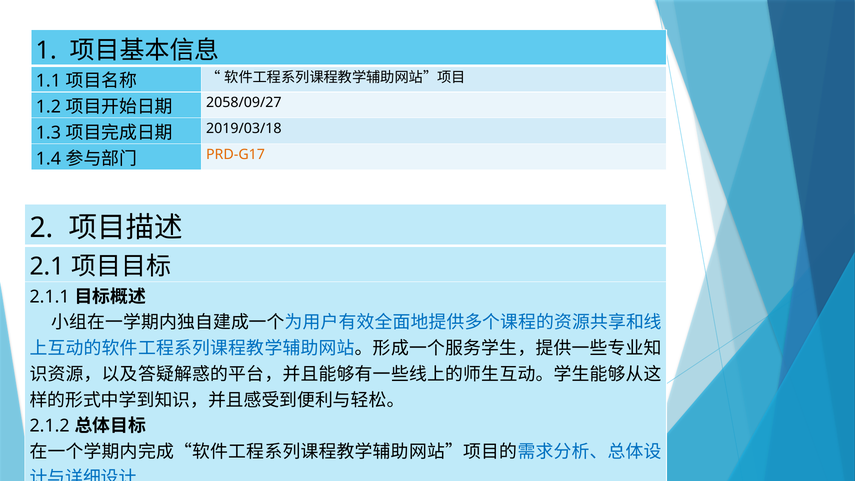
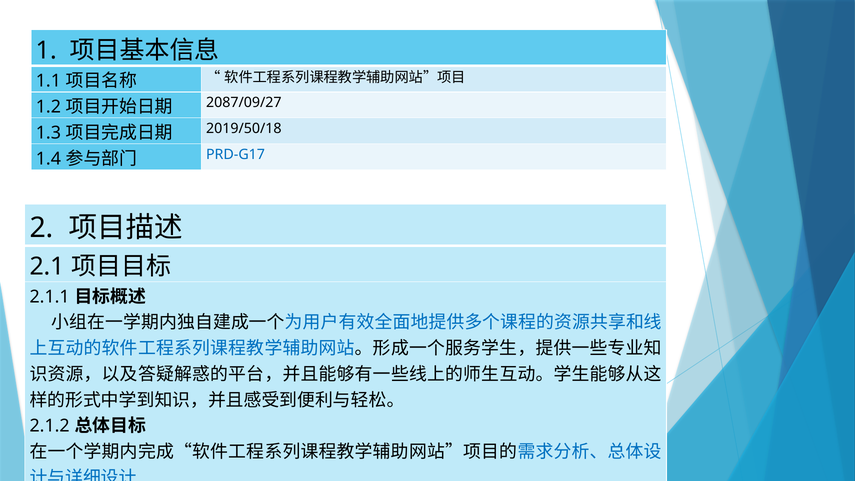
2058/09/27: 2058/09/27 -> 2087/09/27 (244, 102)
2019/03/18: 2019/03/18 -> 2019/50/18 (244, 128)
PRD-G17 colour: orange -> blue (236, 154)
